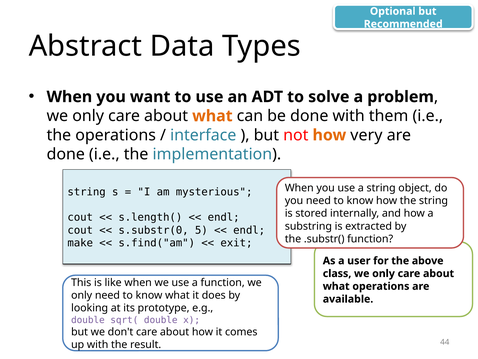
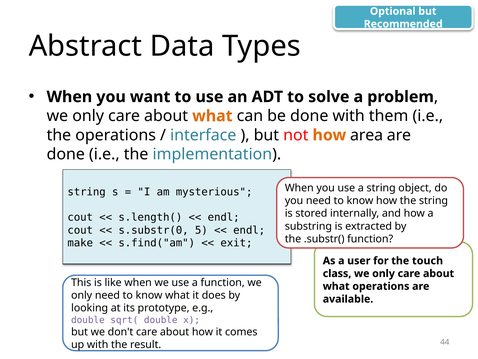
very: very -> area (367, 135)
above: above -> touch (428, 260)
